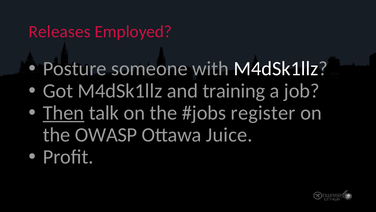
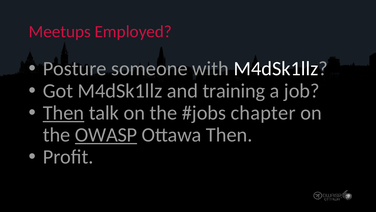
Releases: Releases -> Meetups (60, 32)
register: register -> chapter (263, 113)
OWASP underline: none -> present (106, 135)
Ottawa Juice: Juice -> Then (229, 135)
